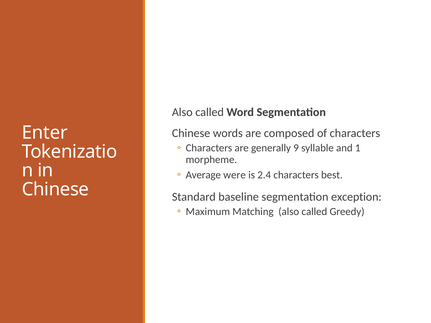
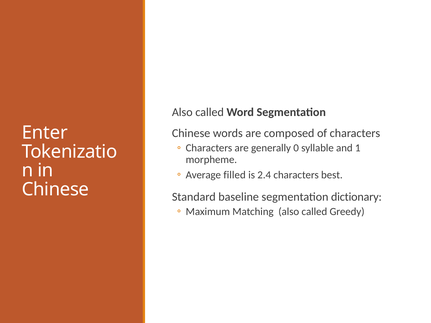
9: 9 -> 0 (296, 148)
were: were -> filled (235, 175)
exception: exception -> dictionary (356, 197)
